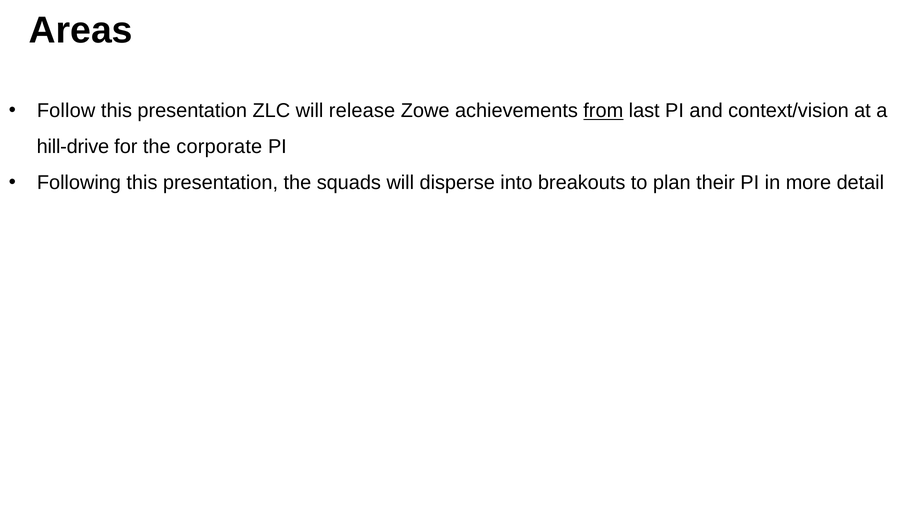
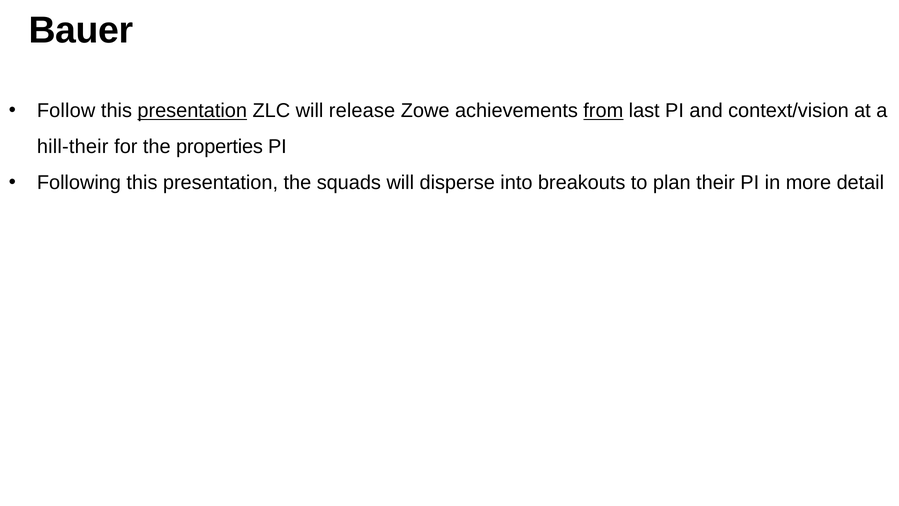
Areas: Areas -> Bauer (81, 31)
presentation underline: none -> present (192, 111)
hill-drive: hill-drive -> hill-their (73, 147)
corporate: corporate -> properties (219, 147)
